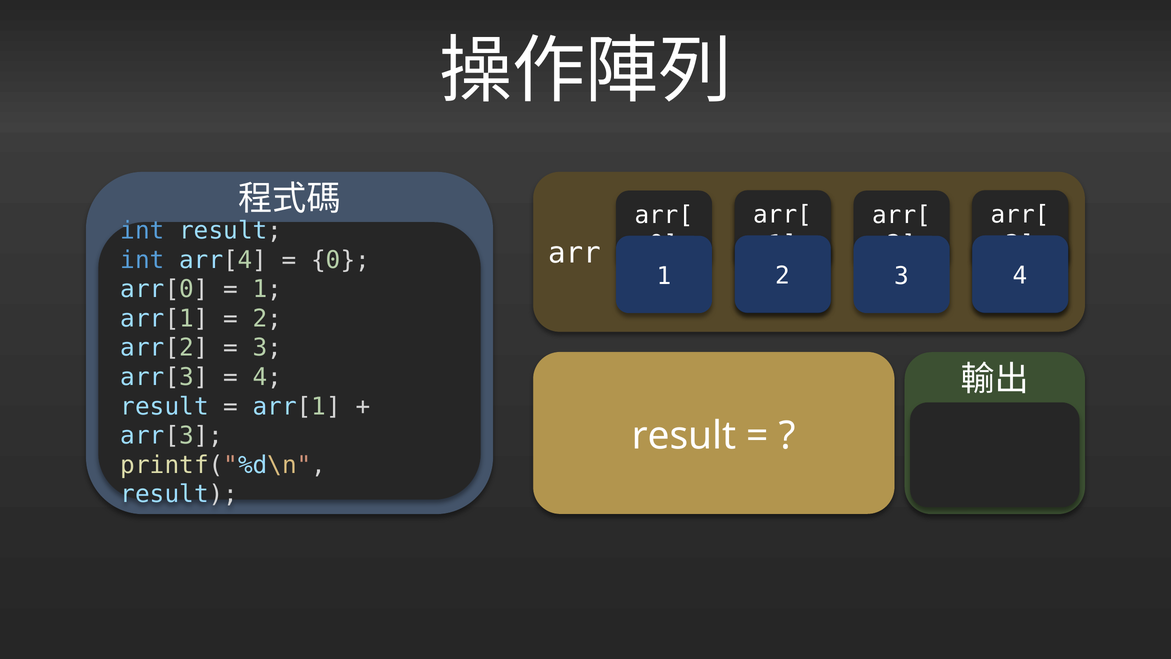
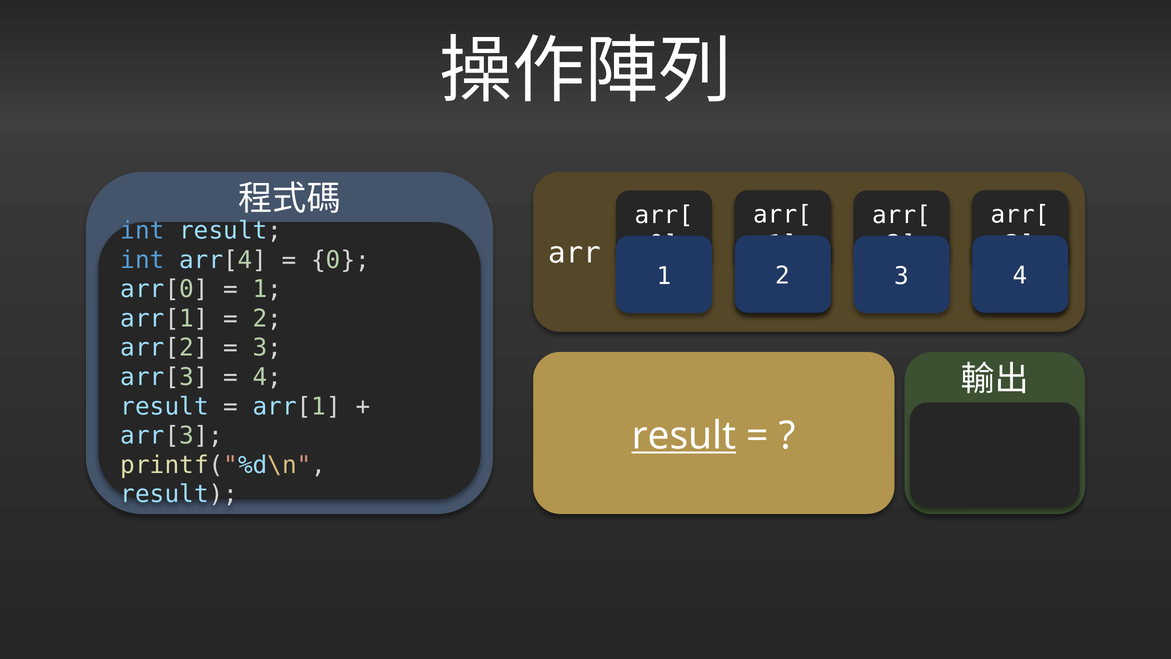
result underline: none -> present (684, 435)
